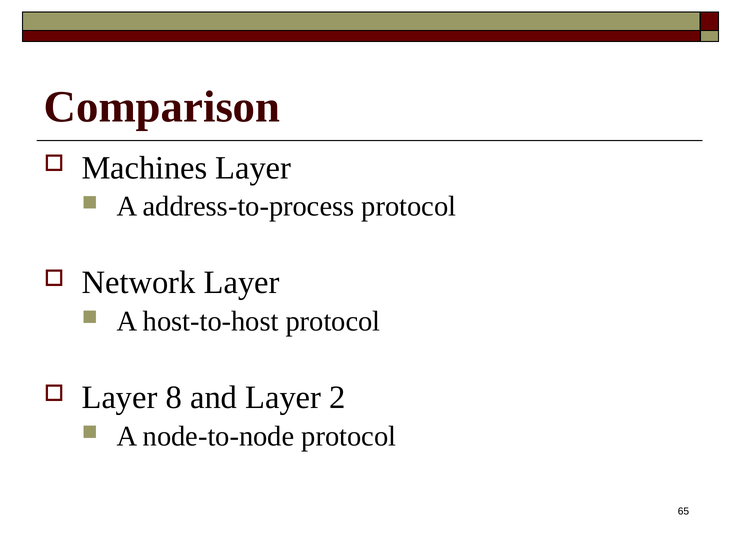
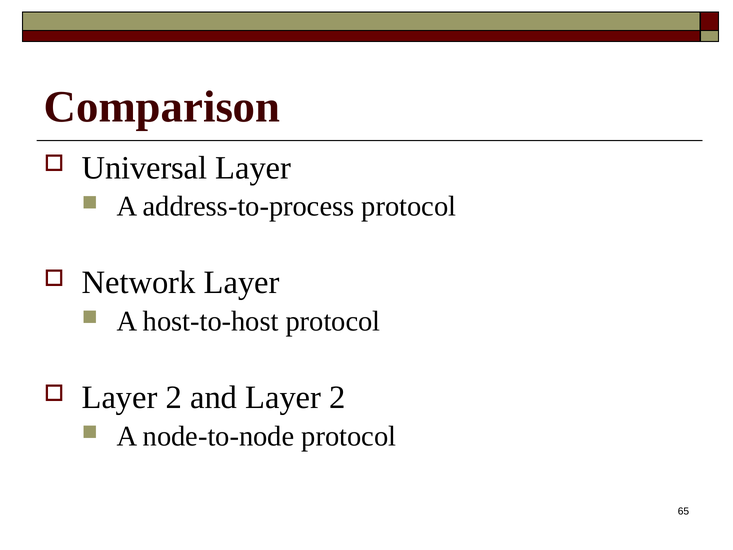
Machines: Machines -> Universal (144, 168)
8: 8 -> 2 (174, 397)
